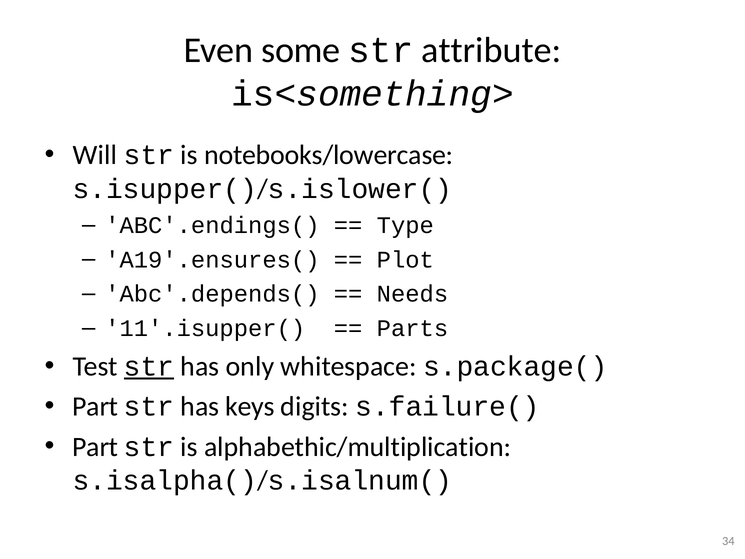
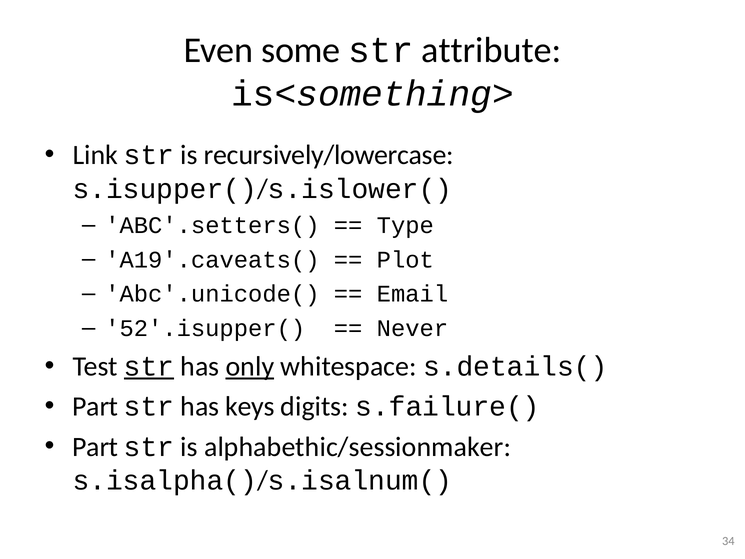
Will: Will -> Link (95, 155)
notebooks/lowercase: notebooks/lowercase -> recursively/lowercase (329, 155)
ABC'.endings(: ABC'.endings( -> ABC'.setters( (212, 225)
A19'.ensures(: A19'.ensures( -> A19'.caveats( (212, 260)
Abc'.depends(: Abc'.depends( -> Abc'.unicode( (212, 294)
Needs: Needs -> Email (412, 294)
11'.isupper(: 11'.isupper( -> 52'.isupper( (205, 328)
Parts: Parts -> Never (412, 328)
only underline: none -> present (250, 366)
s.package(: s.package( -> s.details( (515, 366)
alphabethic/multiplication: alphabethic/multiplication -> alphabethic/sessionmaker (358, 447)
